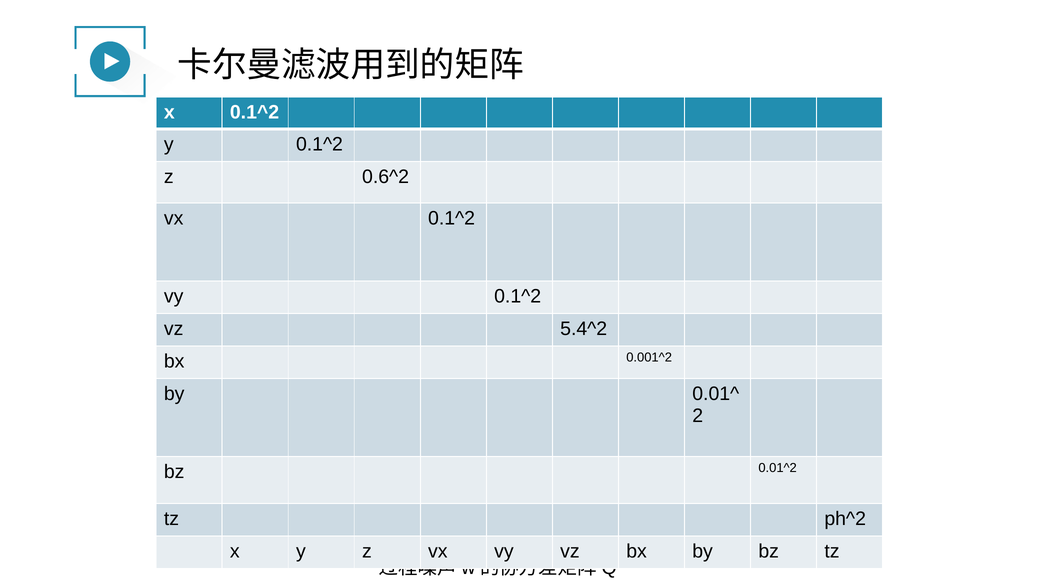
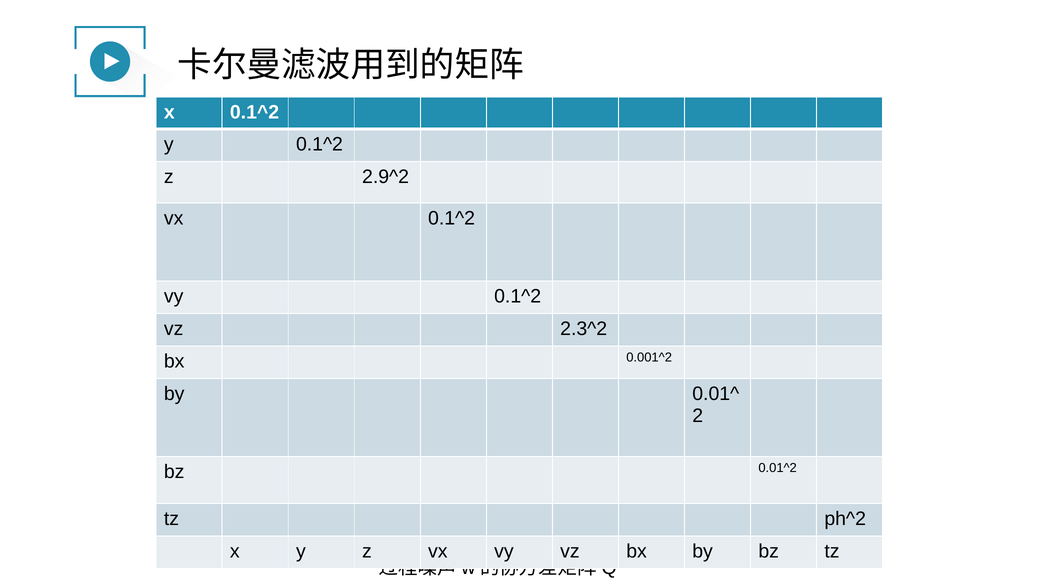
0.6^2: 0.6^2 -> 2.9^2 (386, 176)
5.4^2: 5.4^2 -> 2.3^2 (584, 328)
